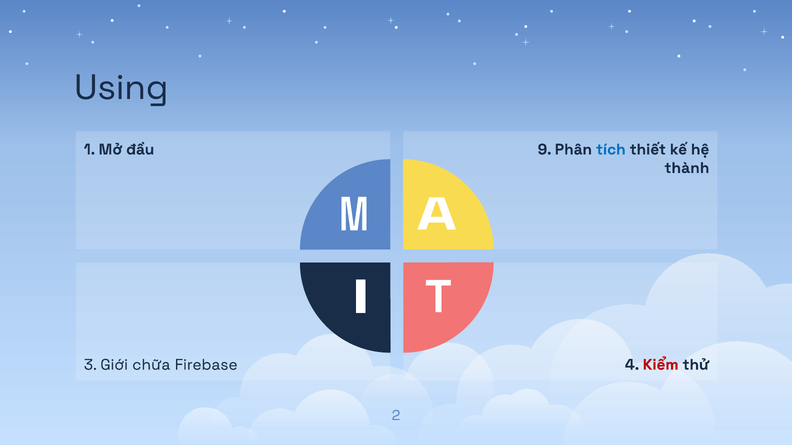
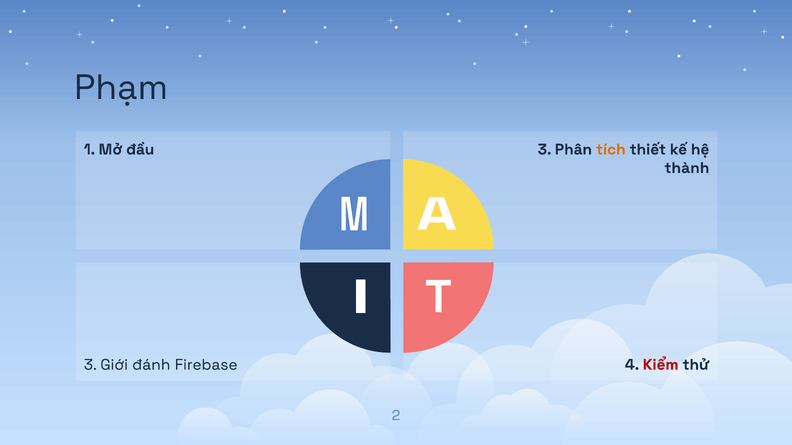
Using: Using -> Phạm (121, 87)
đầu 9: 9 -> 3 (545, 150)
tích colour: blue -> orange (611, 150)
chữa: chữa -> đánh (151, 365)
